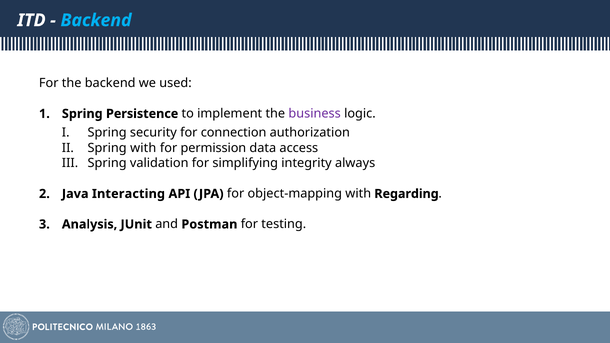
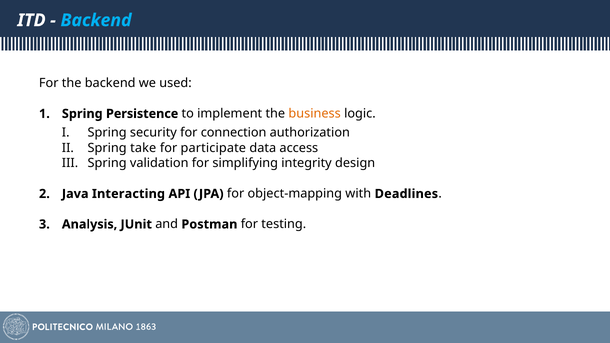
business colour: purple -> orange (315, 114)
Spring with: with -> take (143, 148)
permission: permission -> participate (213, 148)
always: always -> design (355, 163)
Regarding: Regarding -> Deadlines (406, 194)
